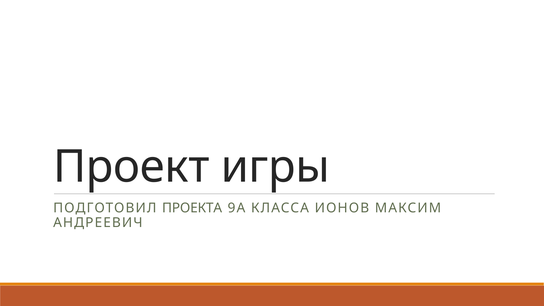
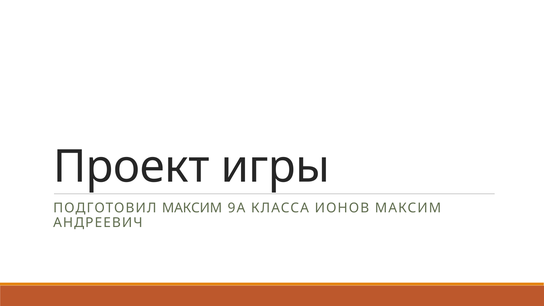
ПОДГОТОВИЛ ПРОЕКТА: ПРОЕКТА -> МАКСИМ (192, 208)
